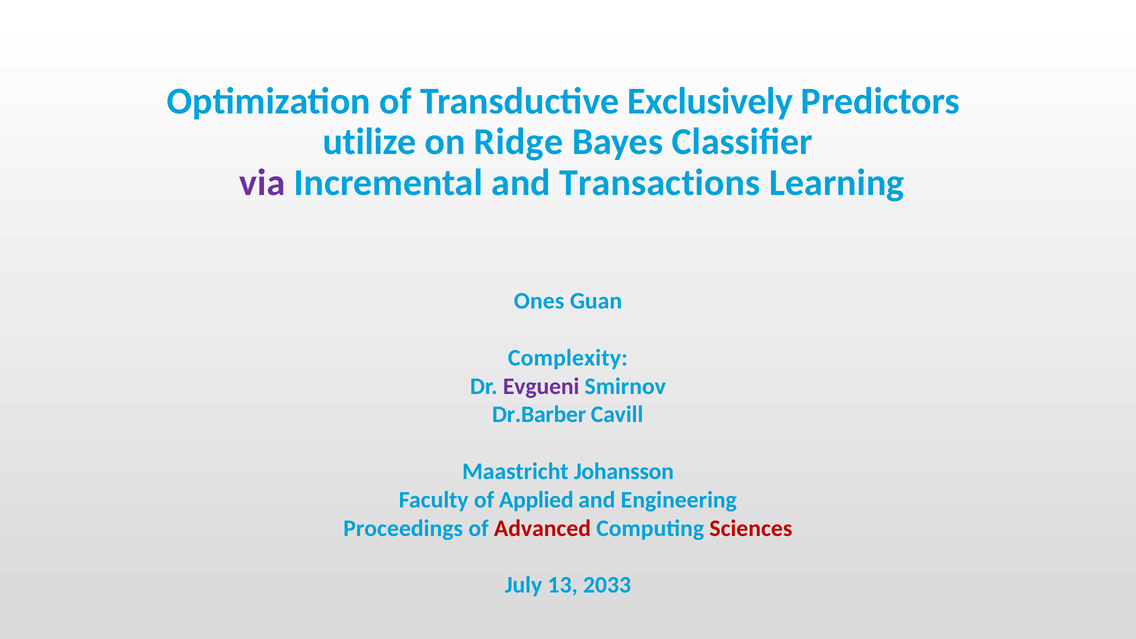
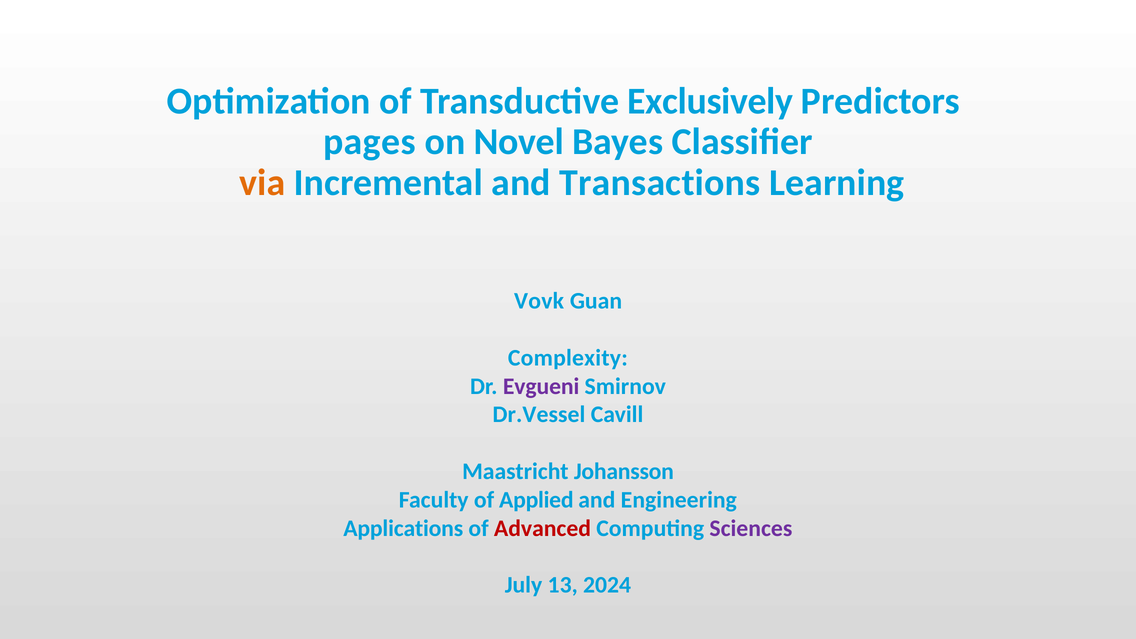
utilize: utilize -> pages (369, 142)
Ridge: Ridge -> Novel (519, 142)
via colour: purple -> orange (262, 183)
Ones: Ones -> Vovk (539, 301)
Dr.Barber: Dr.Barber -> Dr.Vessel (539, 415)
Proceedings: Proceedings -> Applications (403, 528)
Sciences colour: red -> purple (751, 528)
2033: 2033 -> 2024 (607, 585)
